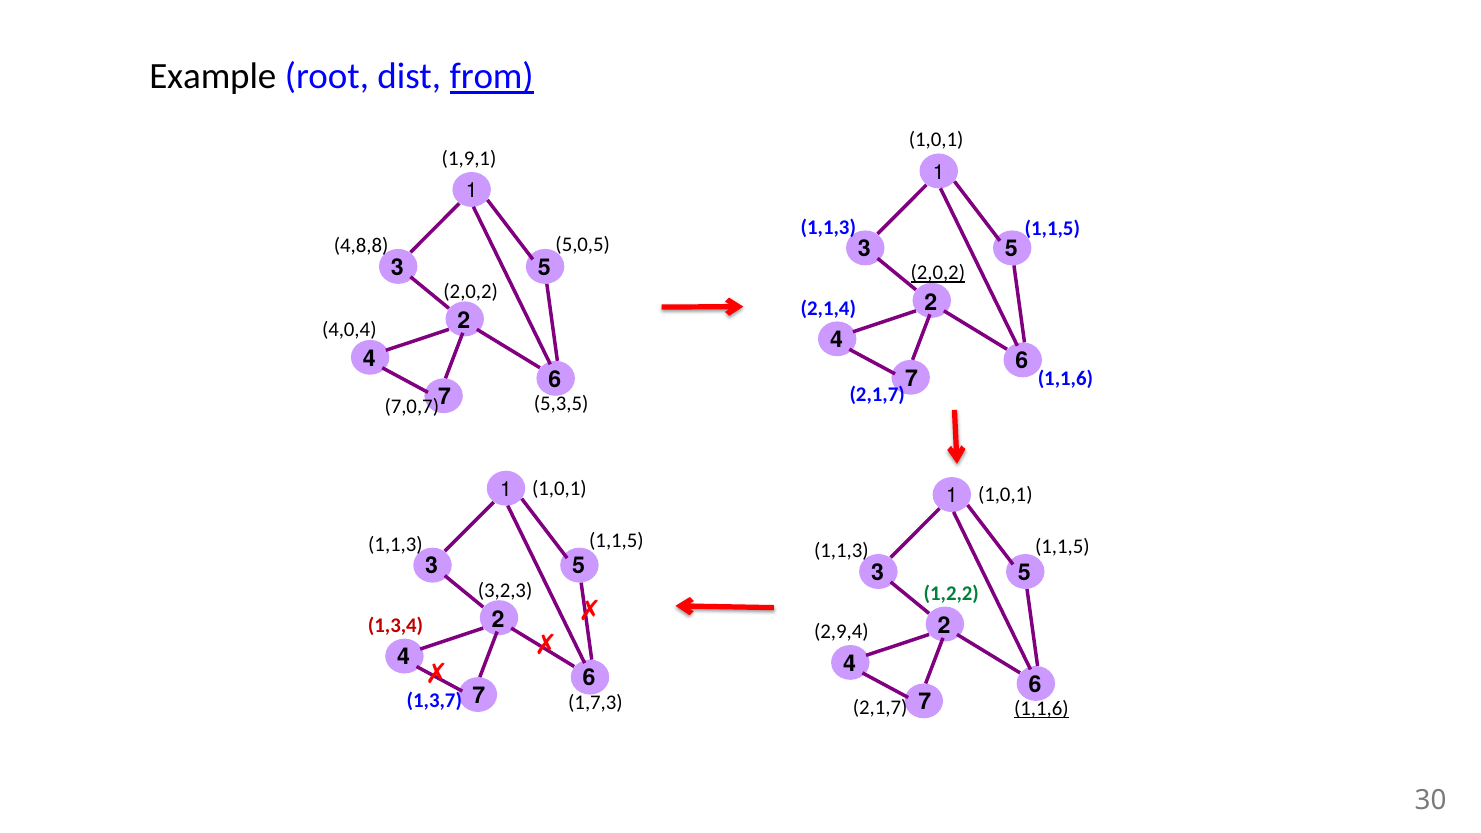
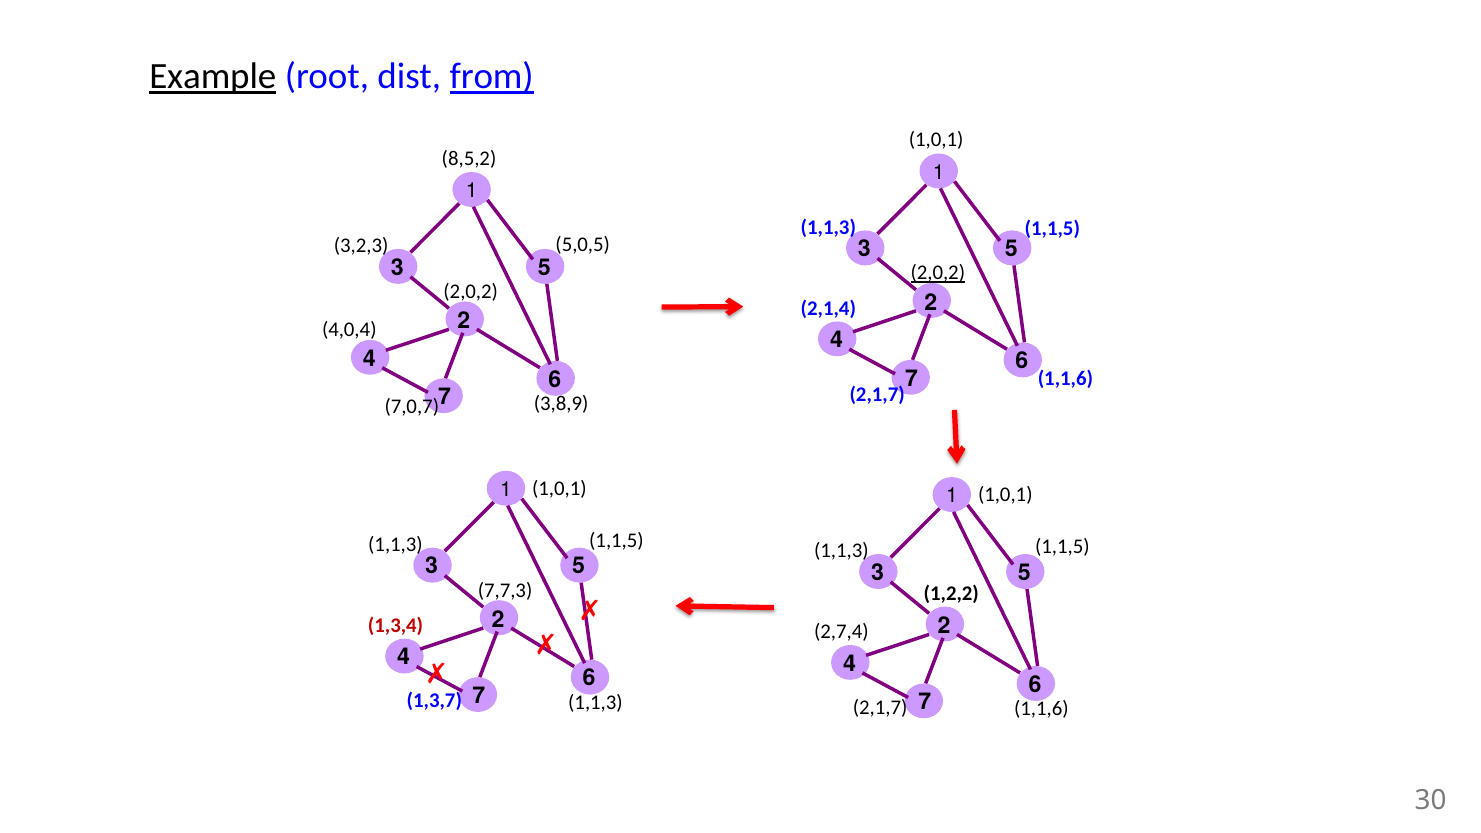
Example underline: none -> present (213, 77)
1,9,1: 1,9,1 -> 8,5,2 (469, 158)
4,8,8: 4,8,8 -> 3,2,3 (361, 246)
5,3,5: 5,3,5 -> 3,8,9 (561, 404)
3,2,3: 3,2,3 -> 7,7,3 (505, 590)
1,2,2 colour: green -> black (951, 593)
2,9,4: 2,9,4 -> 2,7,4 (841, 632)
1,7,3: 1,7,3 -> 1,1,3 (595, 703)
1,1,6 underline: present -> none (1041, 709)
